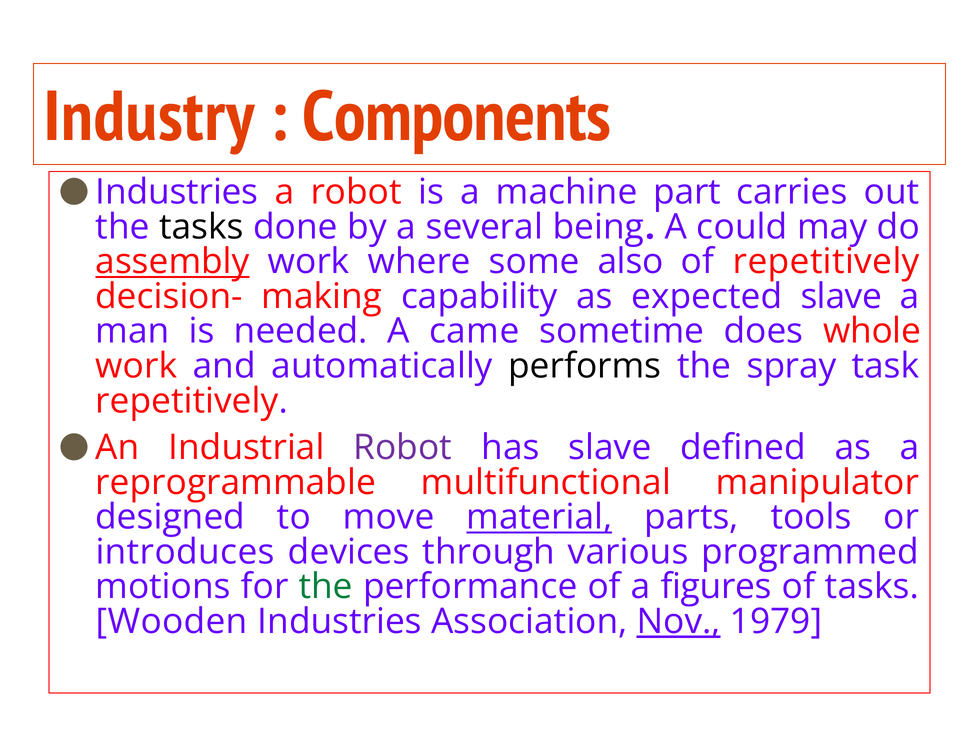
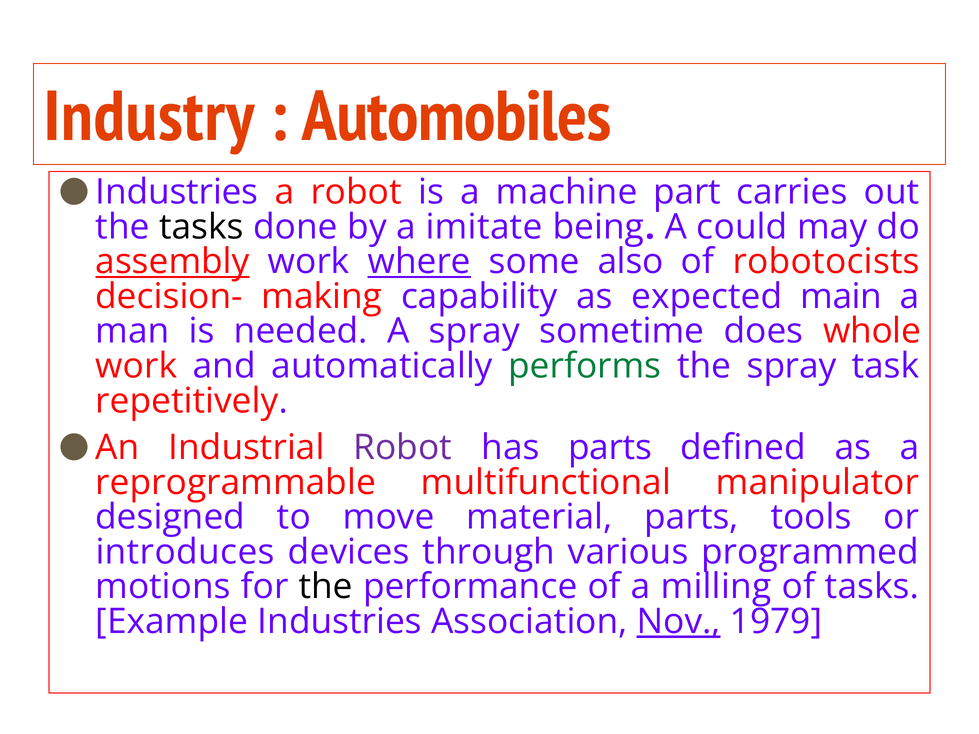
Components: Components -> Automobiles (457, 117)
several: several -> imitate (484, 227)
where underline: none -> present (419, 262)
of repetitively: repetitively -> robotocists (826, 262)
expected slave: slave -> main (841, 297)
A came: came -> spray (474, 331)
performs colour: black -> green (585, 366)
has slave: slave -> parts (610, 448)
material underline: present -> none (539, 517)
the colour: green -> black (326, 587)
figures: figures -> milling (716, 587)
Wooden: Wooden -> Example (172, 622)
